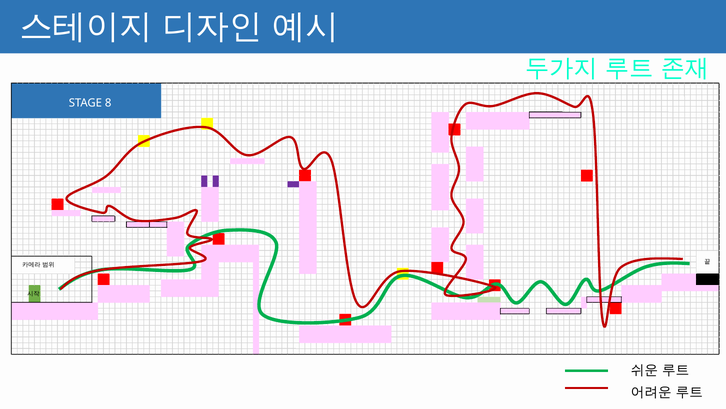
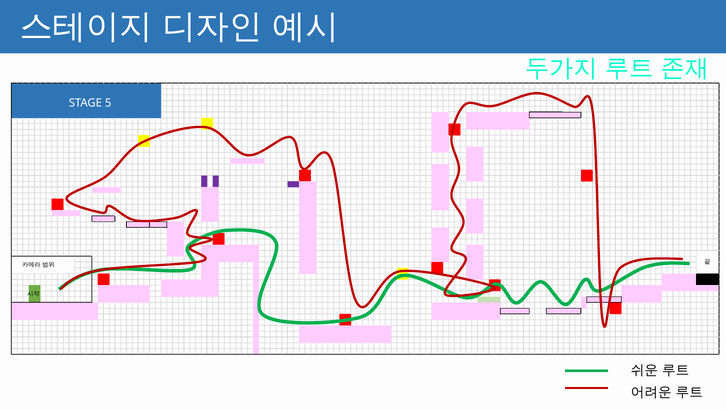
8: 8 -> 5 (108, 103)
